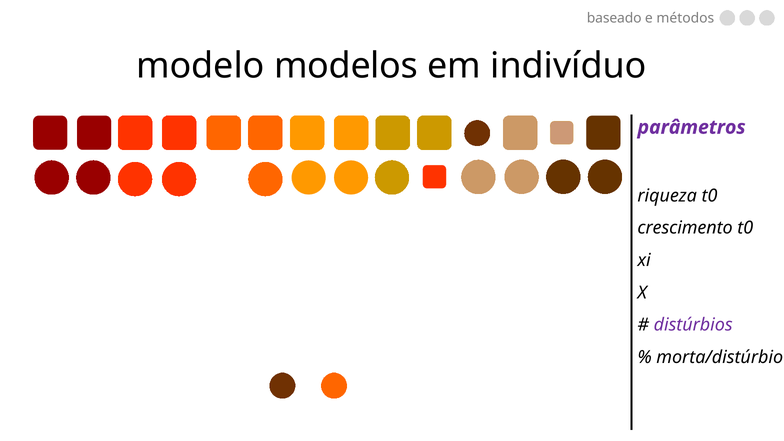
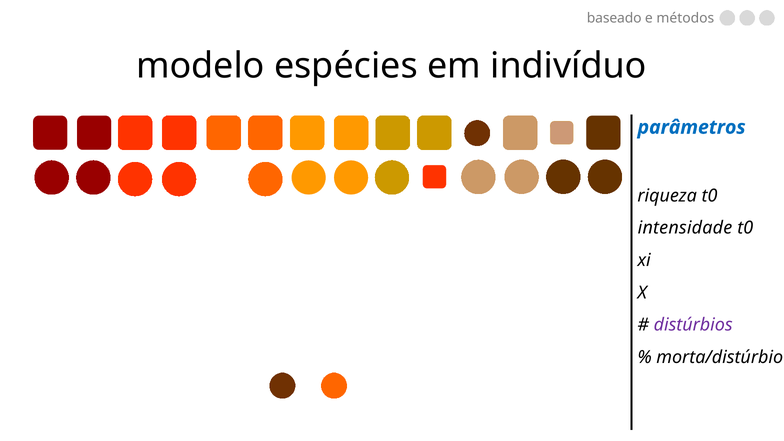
modelos: modelos -> espécies (346, 66)
parâmetros colour: purple -> blue (692, 127)
crescimento: crescimento -> intensidade (685, 228)
